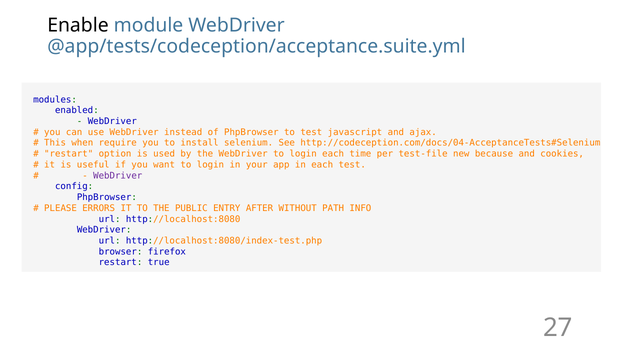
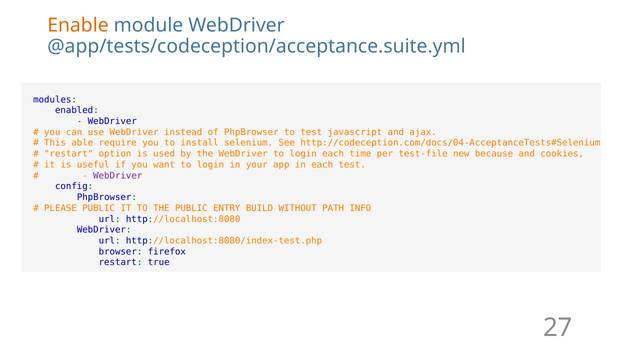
Enable colour: black -> orange (78, 25)
when: when -> able (82, 143)
PLEASE ERRORS: ERRORS -> PUBLIC (99, 208)
AFTER: AFTER -> BUILD (260, 208)
